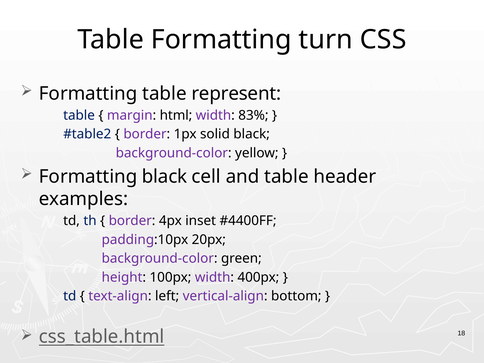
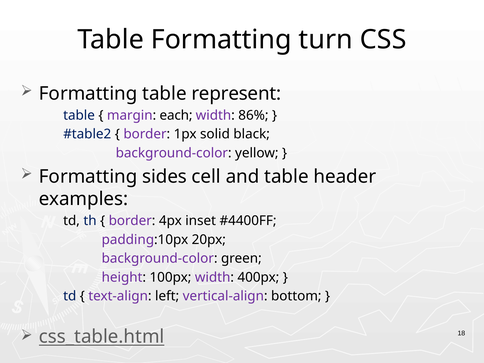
html: html -> each (176, 115)
83%: 83% -> 86% (253, 115)
Formatting black: black -> sides (165, 176)
